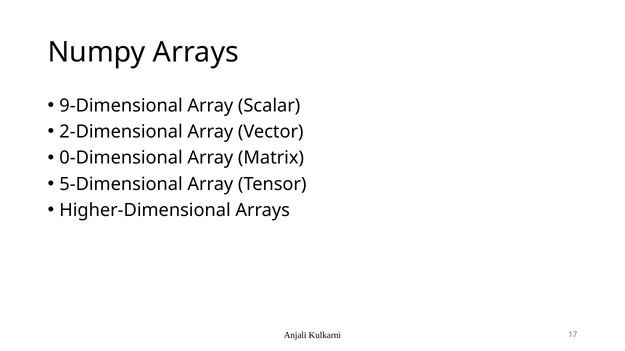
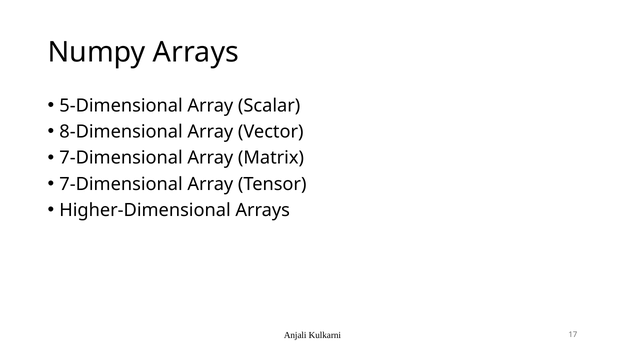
9-Dimensional: 9-Dimensional -> 5-Dimensional (121, 106)
2-Dimensional: 2-Dimensional -> 8-Dimensional (121, 132)
0-Dimensional: 0-Dimensional -> 7-Dimensional (121, 158)
5-Dimensional: 5-Dimensional -> 7-Dimensional (121, 184)
